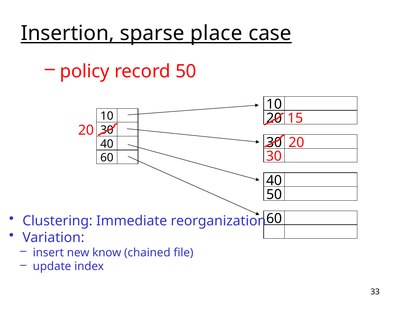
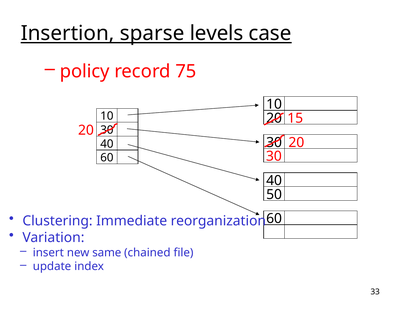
place: place -> levels (217, 33)
record 50: 50 -> 75 (186, 71)
know: know -> same (107, 252)
